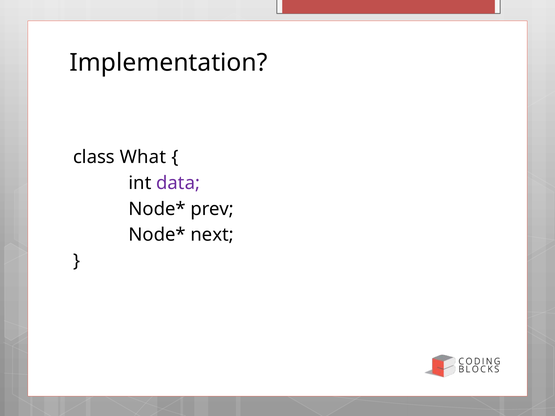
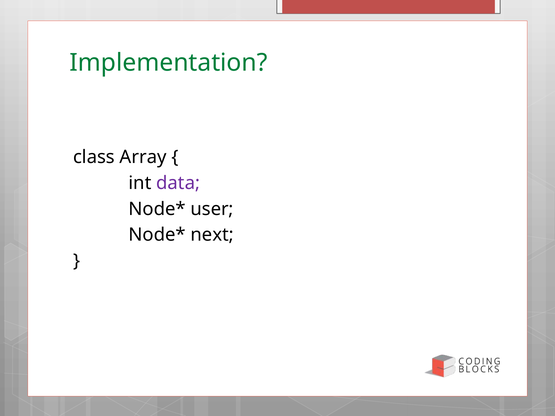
Implementation colour: black -> green (169, 63)
What: What -> Array (143, 157)
prev: prev -> user (212, 209)
